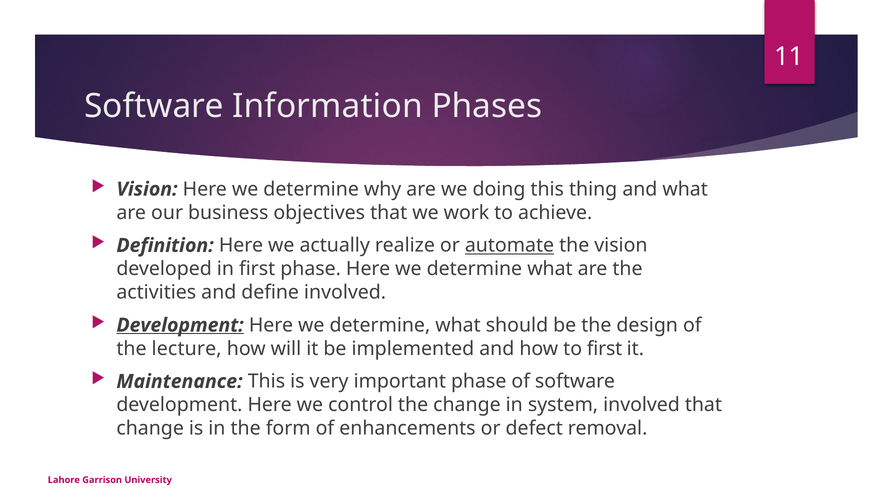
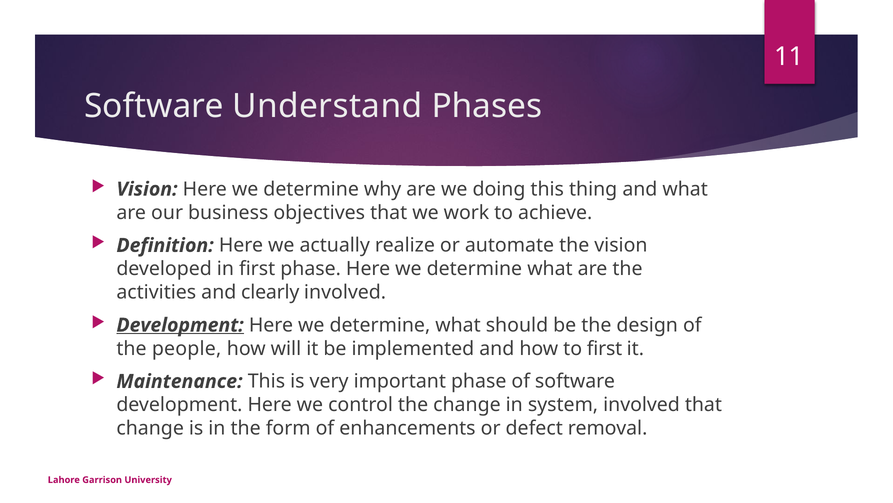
Information: Information -> Understand (327, 106)
automate underline: present -> none (510, 245)
define: define -> clearly (270, 292)
lecture: lecture -> people (187, 348)
